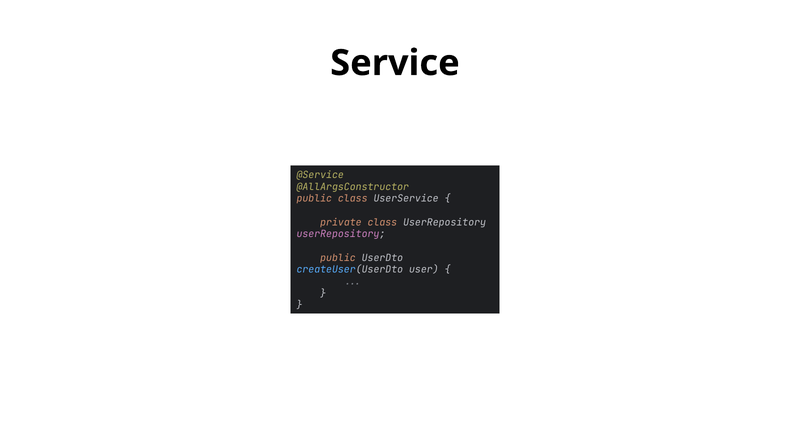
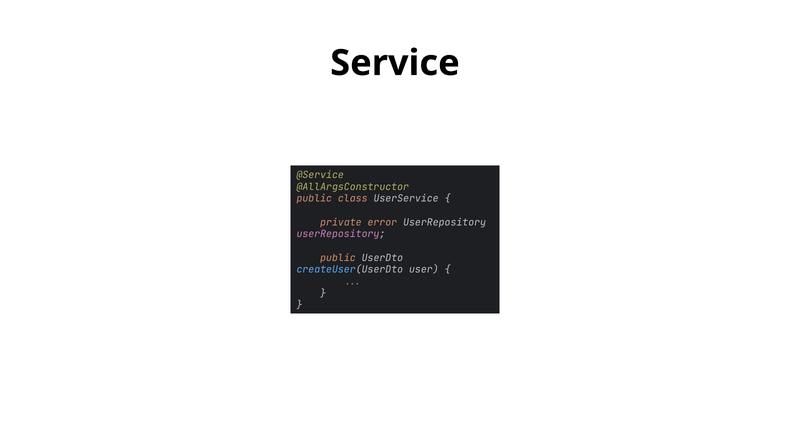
private class: class -> error (382, 223)
